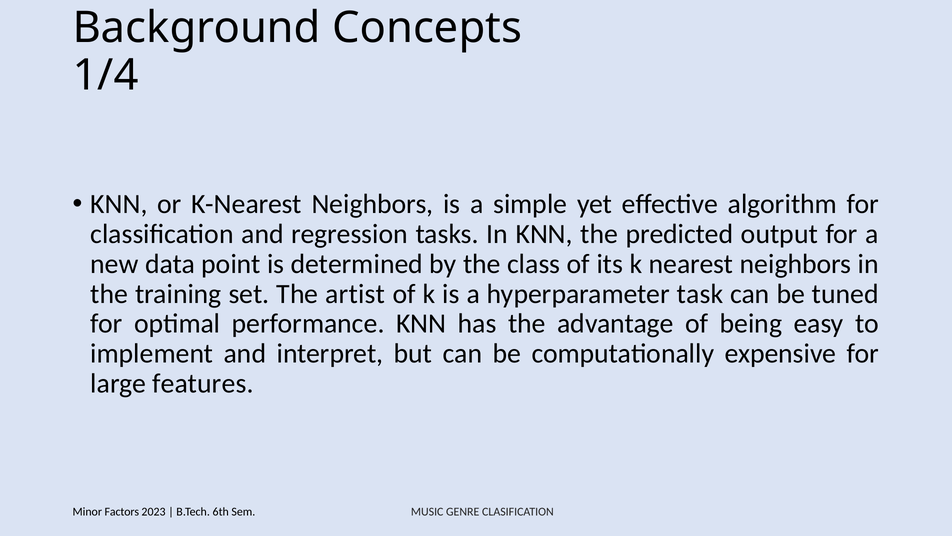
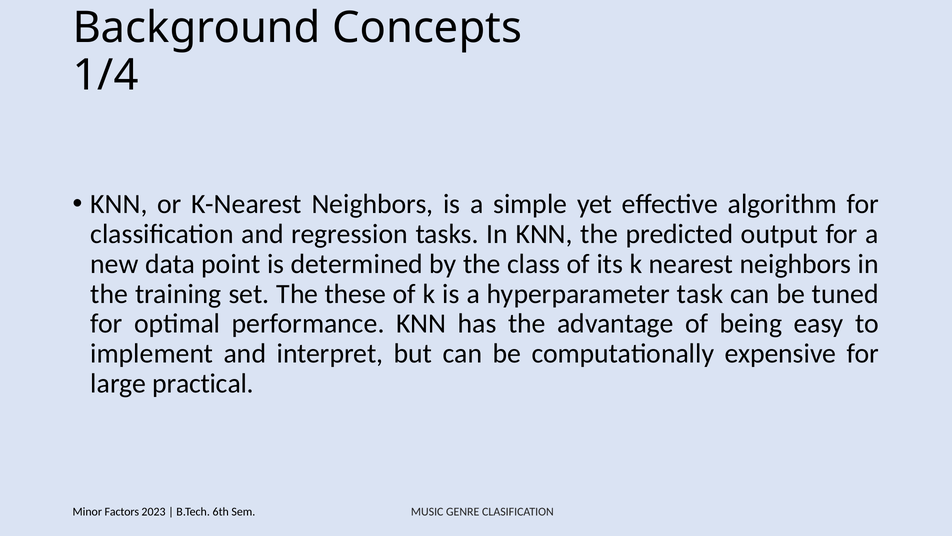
artist: artist -> these (356, 294)
features: features -> practical (203, 383)
